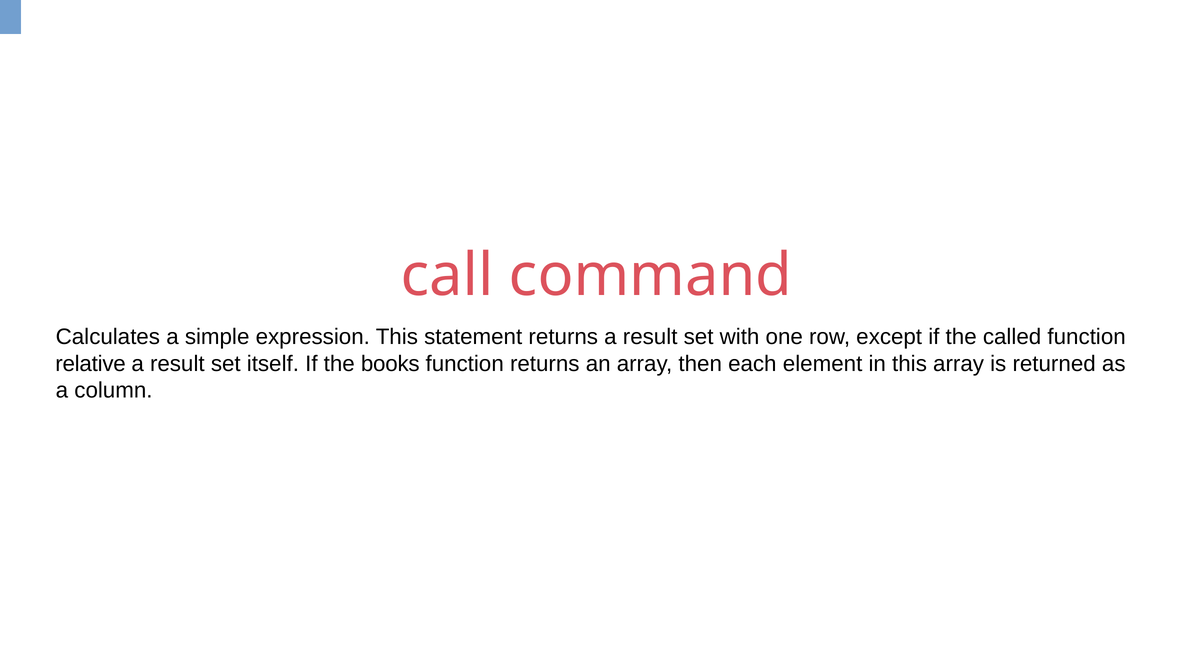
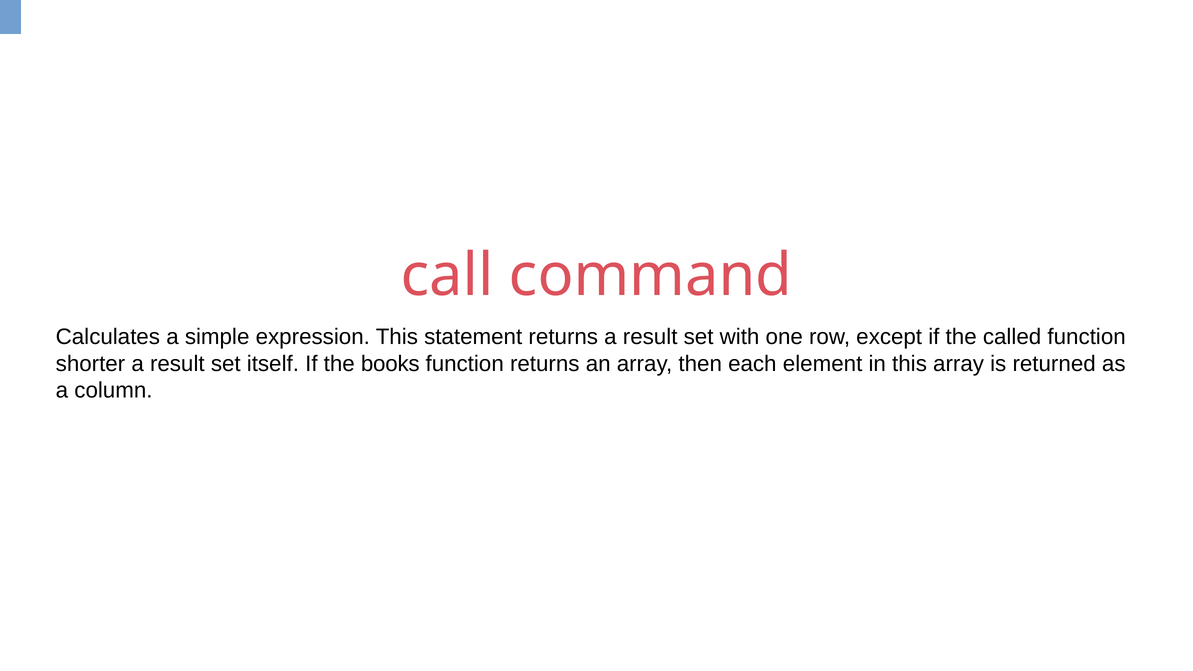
relative: relative -> shorter (90, 364)
